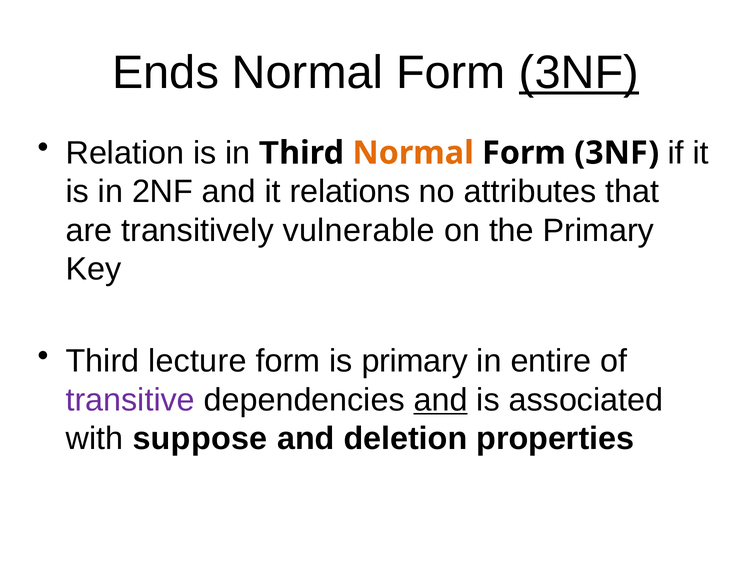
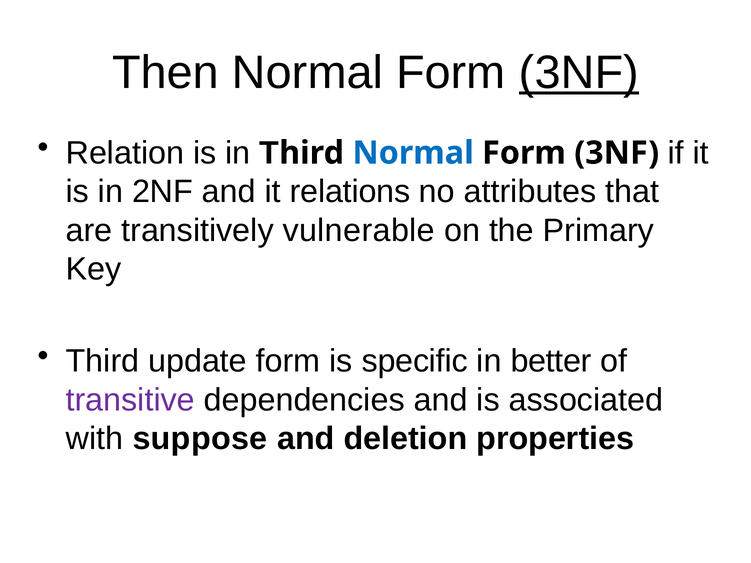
Ends: Ends -> Then (166, 73)
Normal colour: orange -> blue (413, 153)
lecture: lecture -> update (198, 361)
is primary: primary -> specific (415, 361)
entire: entire -> better (551, 361)
and underline: present -> none (441, 400)
